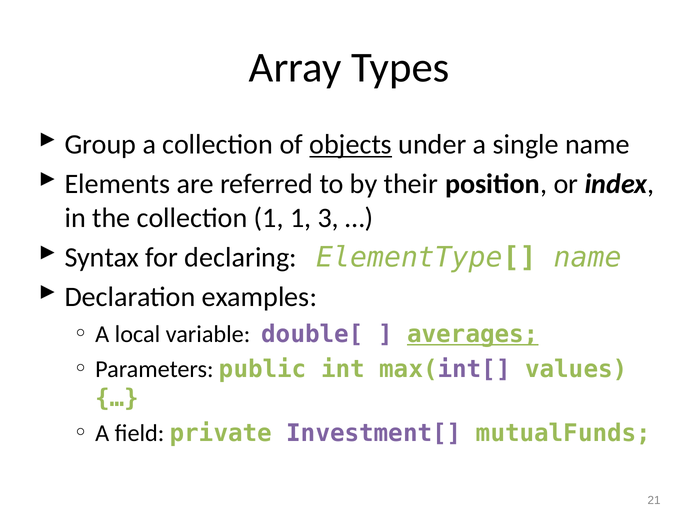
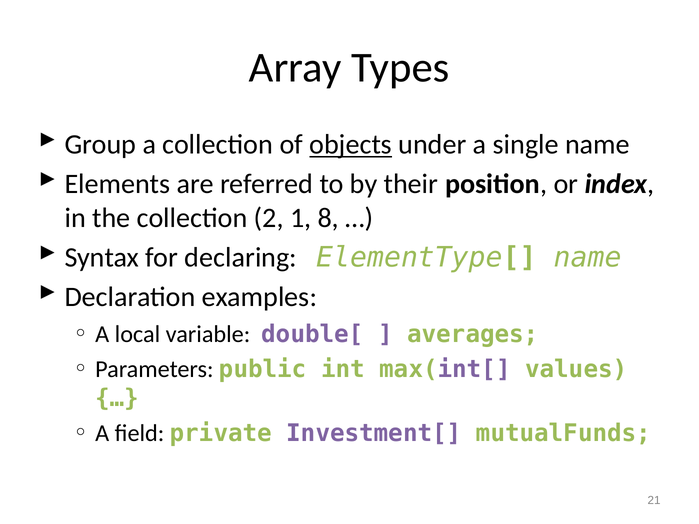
collection 1: 1 -> 2 (269, 218)
3: 3 -> 8 (328, 218)
averages underline: present -> none (473, 334)
